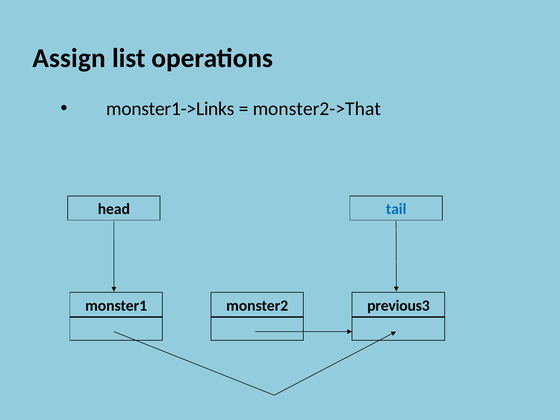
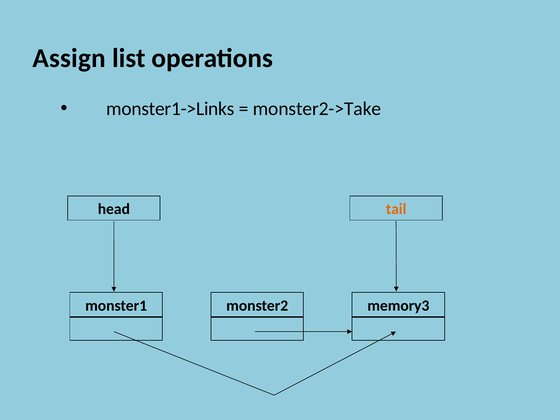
monster2->That: monster2->That -> monster2->Take (317, 109)
tail colour: blue -> orange (396, 209)
previous3: previous3 -> memory3 (398, 306)
